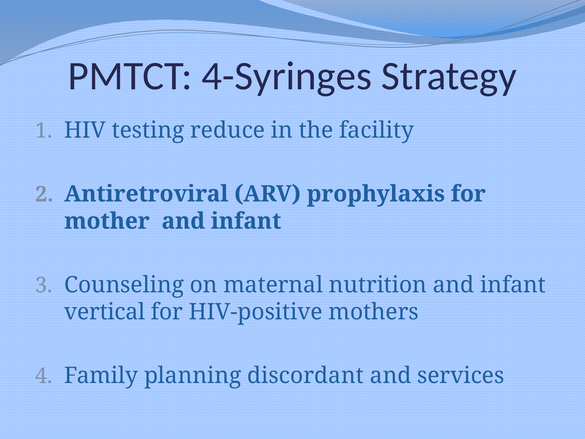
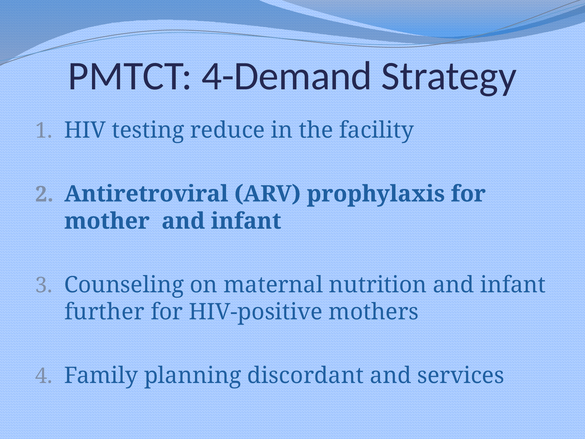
4-Syringes: 4-Syringes -> 4-Demand (287, 76)
vertical: vertical -> further (105, 312)
